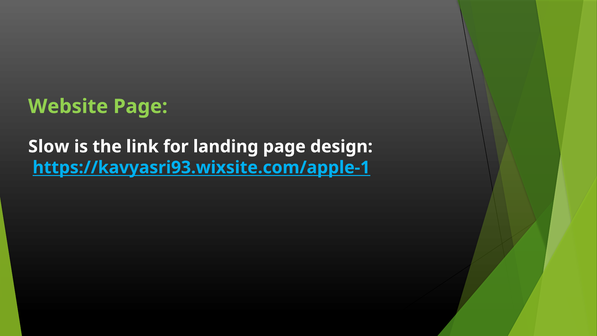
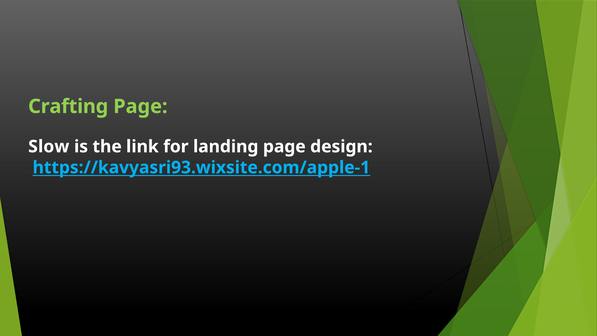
Website: Website -> Crafting (68, 106)
